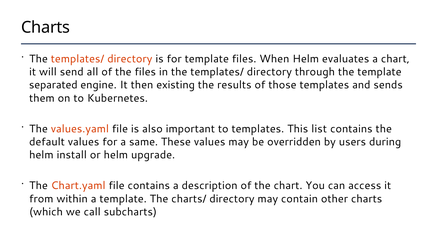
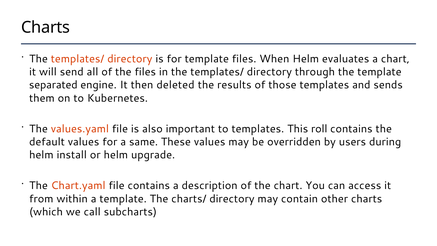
existing: existing -> deleted (176, 85)
list: list -> roll (319, 129)
